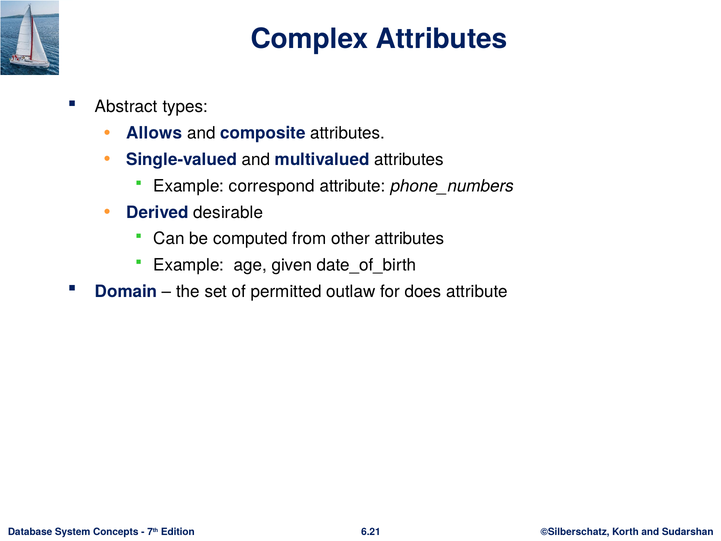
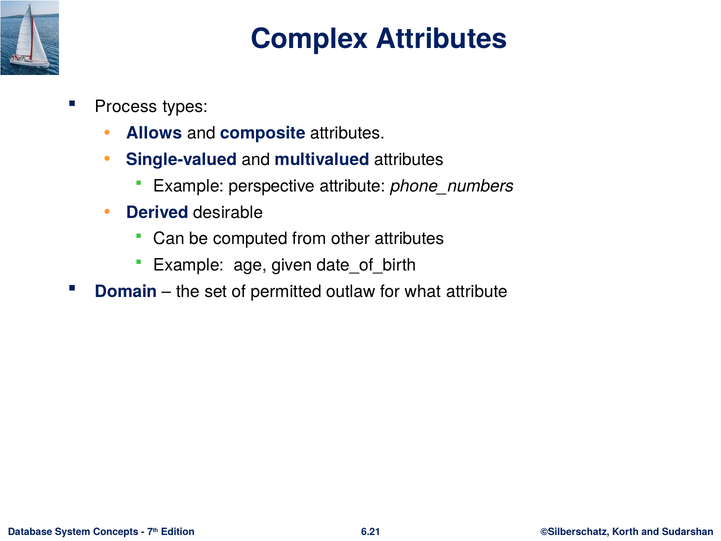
Abstract: Abstract -> Process (126, 107)
correspond: correspond -> perspective (272, 186)
does: does -> what (423, 292)
